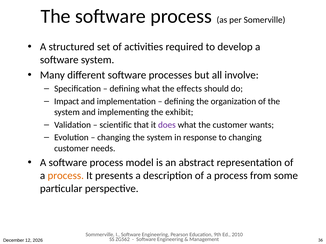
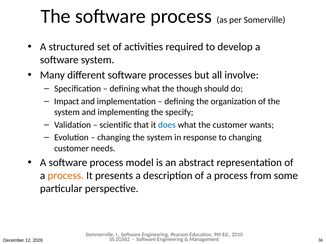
effects: effects -> though (189, 89)
exhibit: exhibit -> specify (179, 112)
does colour: purple -> blue (167, 125)
